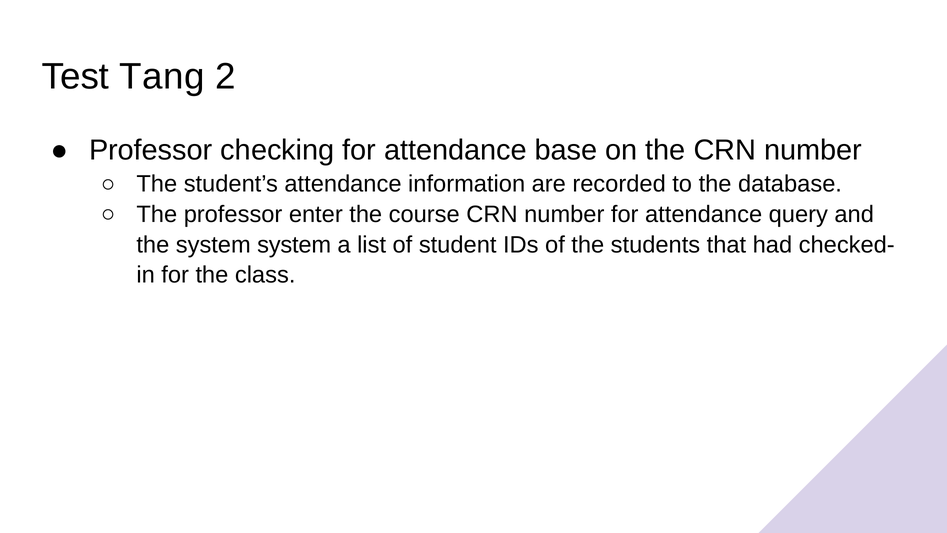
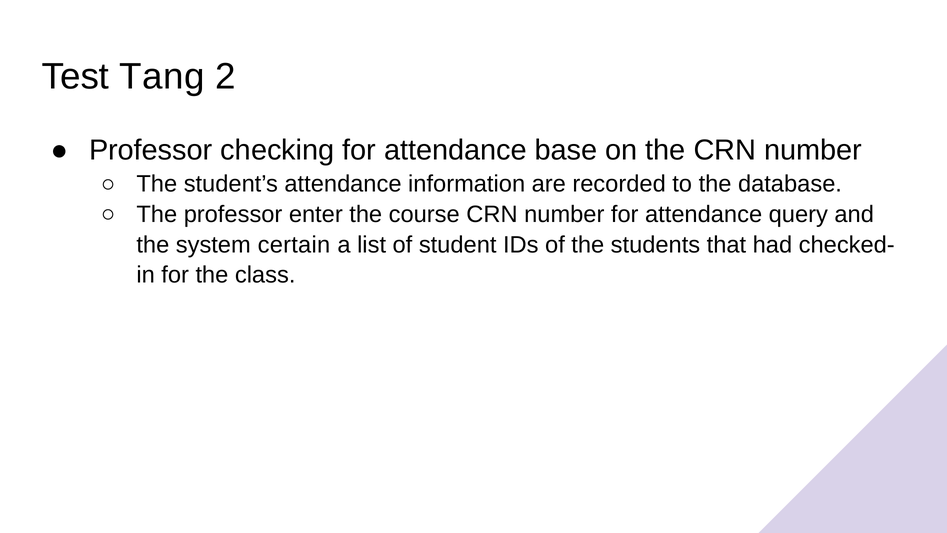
system system: system -> certain (294, 245)
